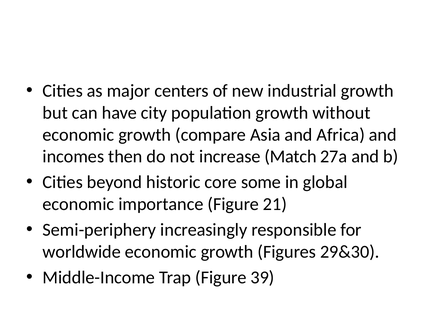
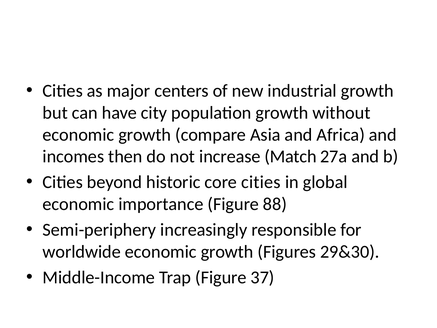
core some: some -> cities (261, 182)
21: 21 -> 88 (275, 204)
39: 39 -> 37 (263, 277)
